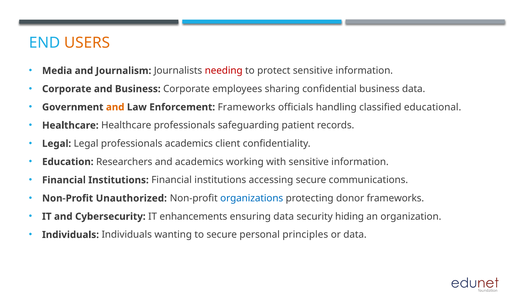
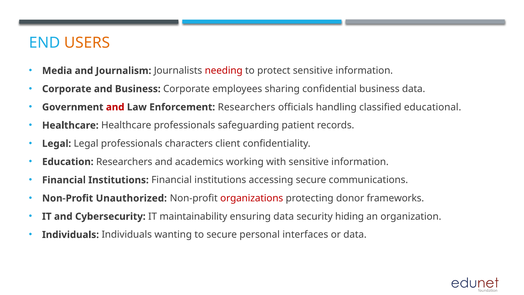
and colour: orange -> red (115, 107)
Enforcement Frameworks: Frameworks -> Researchers (247, 107)
professionals academics: academics -> characters (189, 143)
organizations colour: blue -> red (252, 198)
enhancements: enhancements -> maintainability (193, 216)
principles: principles -> interfaces (305, 235)
